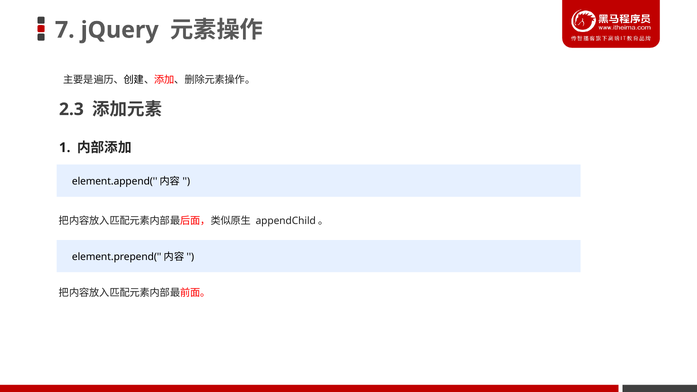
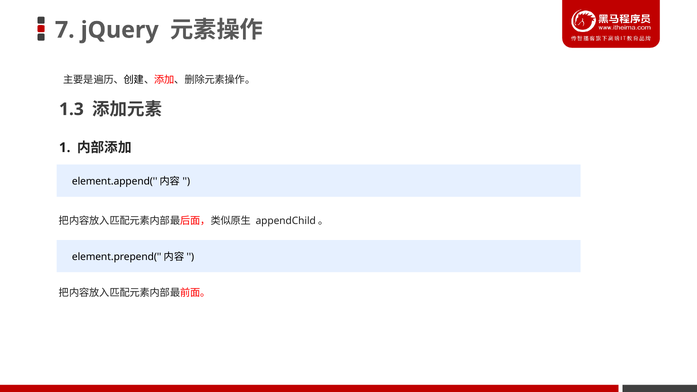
2.3: 2.3 -> 1.3 (71, 109)
